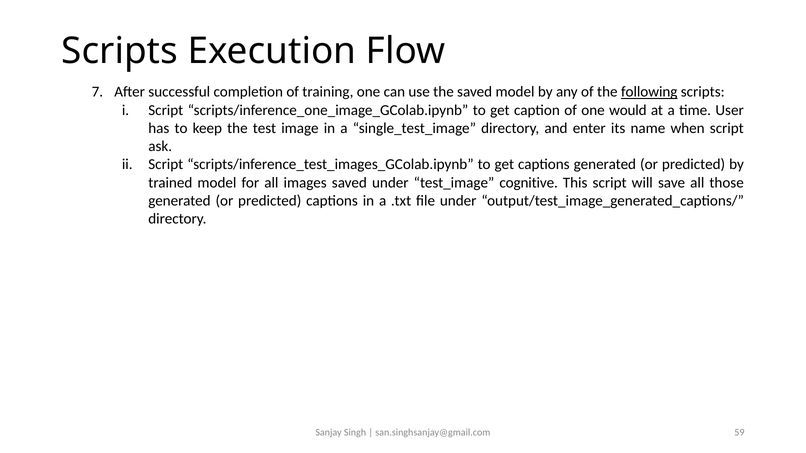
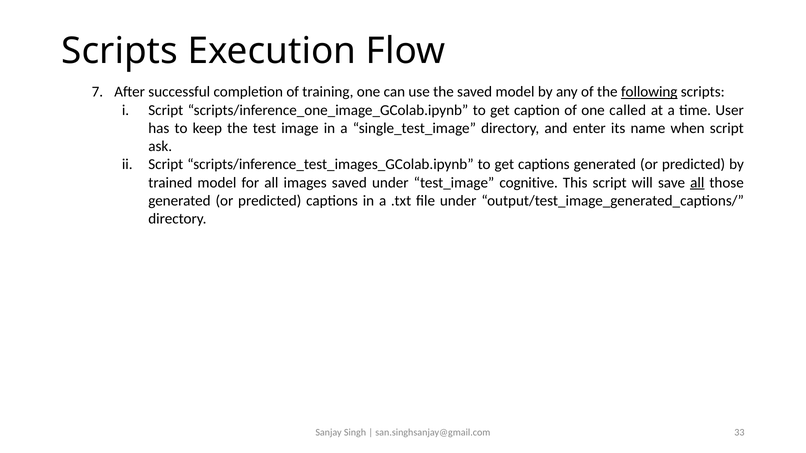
would: would -> called (628, 110)
all underline: none -> present (697, 183)
59: 59 -> 33 (739, 433)
